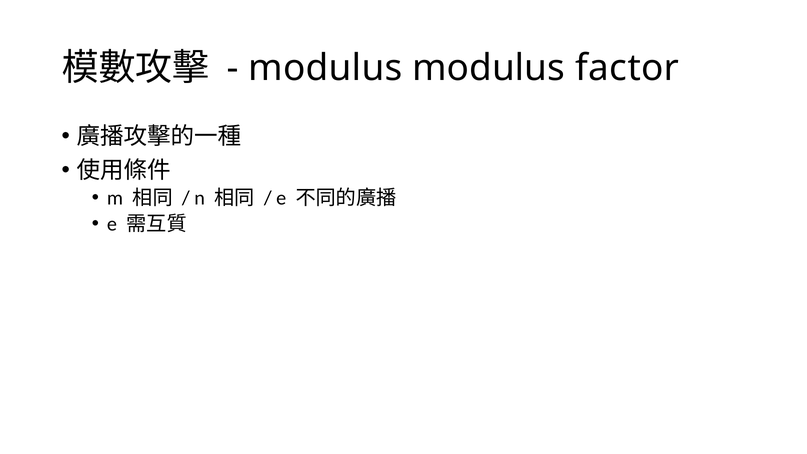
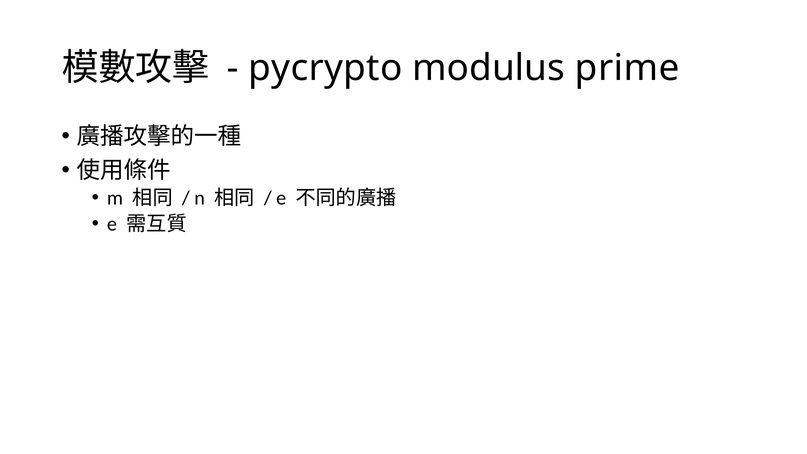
modulus: modulus -> pycrypto (325, 68)
factor: factor -> prime (627, 68)
